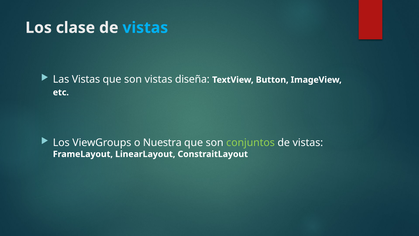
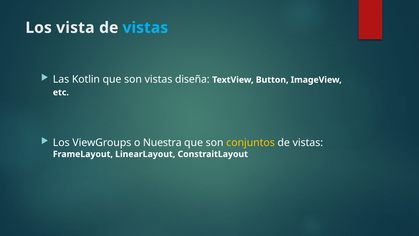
clase: clase -> vista (75, 28)
Las Vistas: Vistas -> Kotlin (86, 79)
conjuntos colour: light green -> yellow (251, 143)
